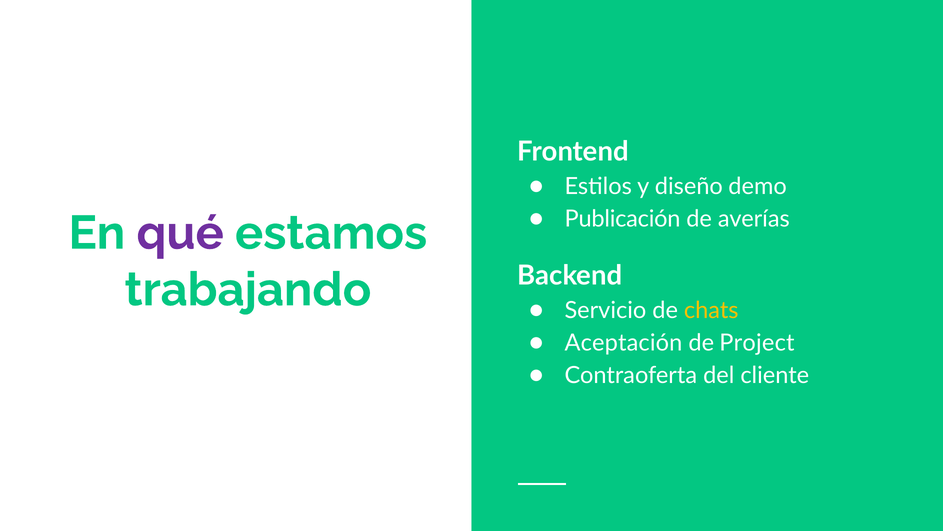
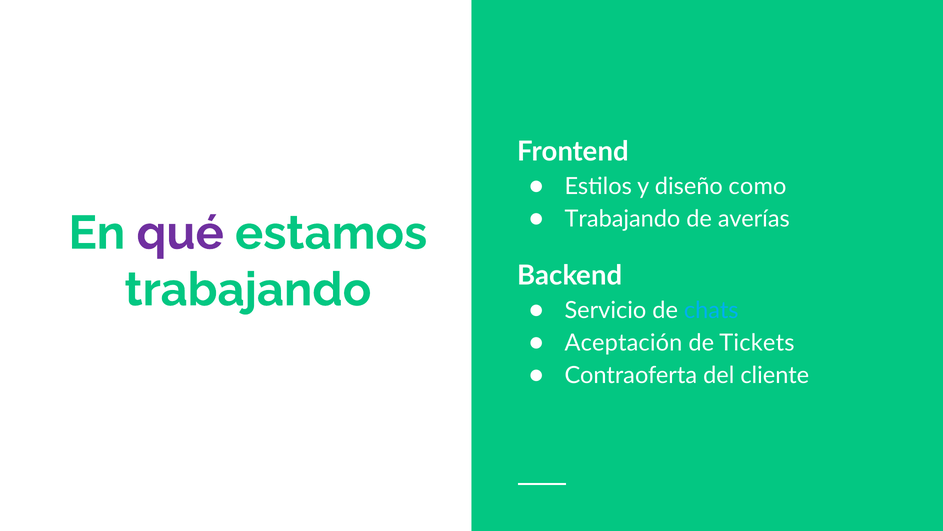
demo: demo -> como (757, 186)
Publicación: Publicación -> Trabajando (622, 219)
chats colour: yellow -> light blue (711, 310)
Project: Project -> Tickets (757, 343)
